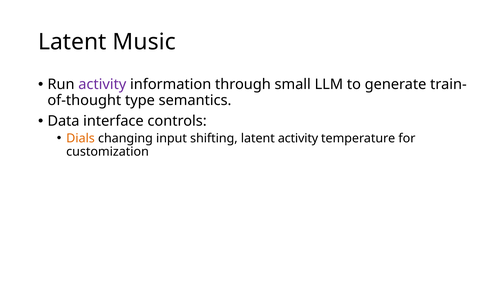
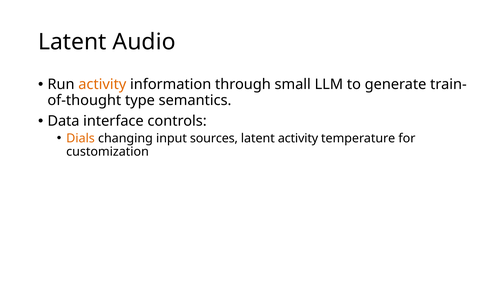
Music: Music -> Audio (144, 42)
activity colour: purple -> orange (102, 85)
shifting: shifting -> sources (214, 138)
